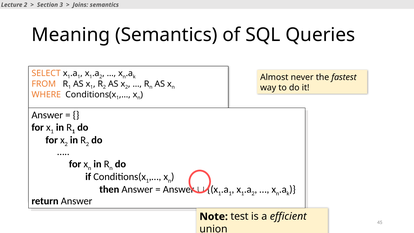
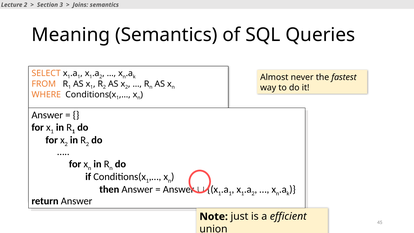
test: test -> just (239, 216)
